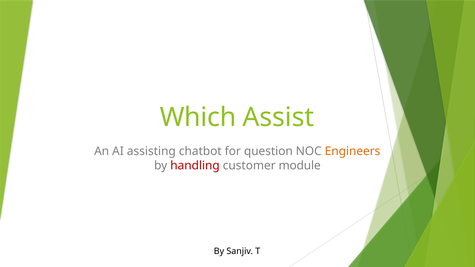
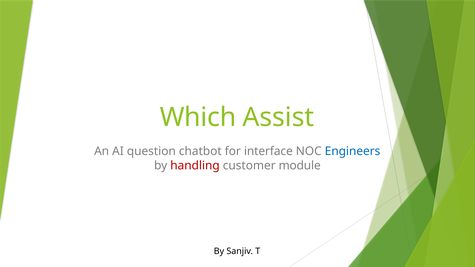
assisting: assisting -> question (151, 151)
question: question -> interface (268, 151)
Engineers colour: orange -> blue (353, 151)
